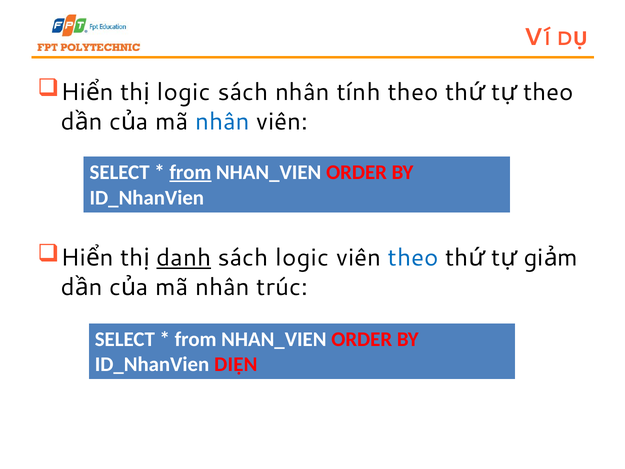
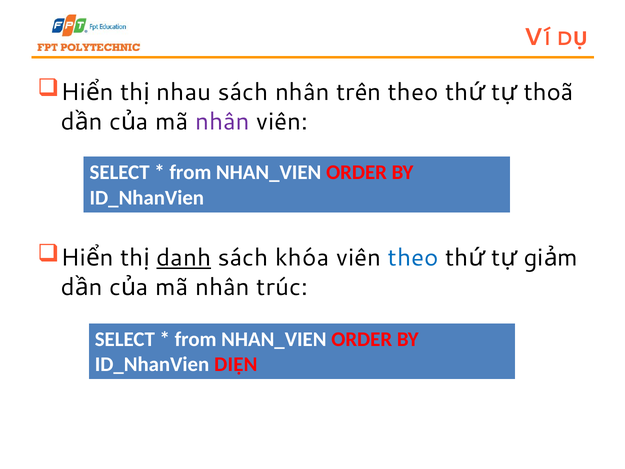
logic: logic -> nhau (184, 92)
tính: tính -> trên (359, 92)
theo: theo -> thoã (548, 92)
nhân colour: blue -> purple (222, 122)
from underline: present -> none (190, 172)
sách logic: logic -> khóa (302, 258)
